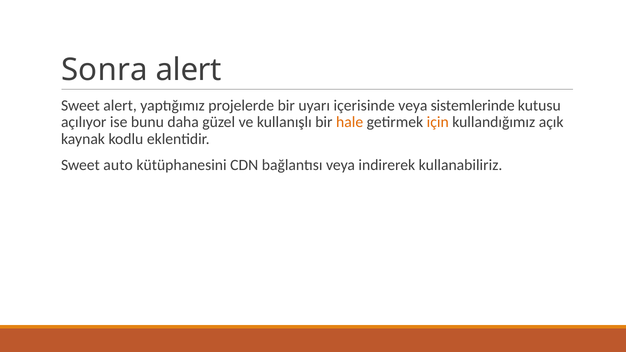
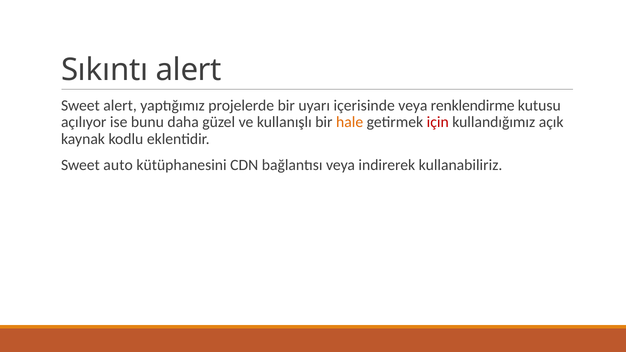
Sonra: Sonra -> Sıkıntı (105, 70)
sistemlerinde: sistemlerinde -> renklendirme (473, 105)
için colour: orange -> red (438, 122)
